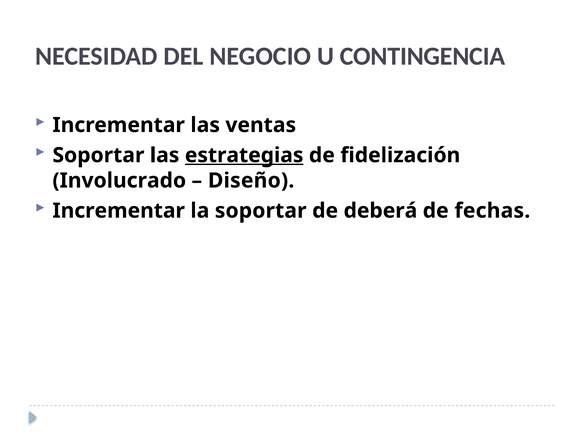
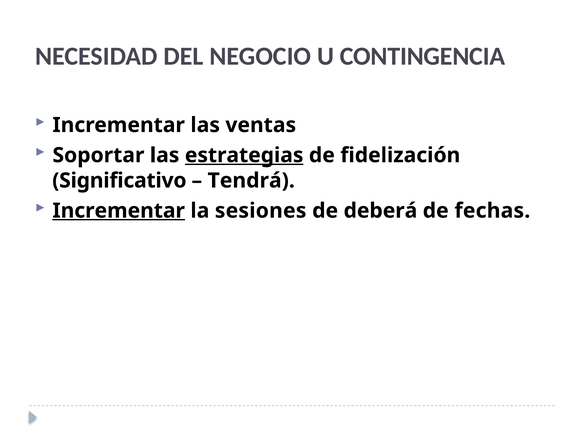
Involucrado: Involucrado -> Significativo (119, 181)
Diseño: Diseño -> Tendrá (251, 181)
Incrementar underline: none -> present (119, 211)
la soportar: soportar -> sesiones (261, 211)
